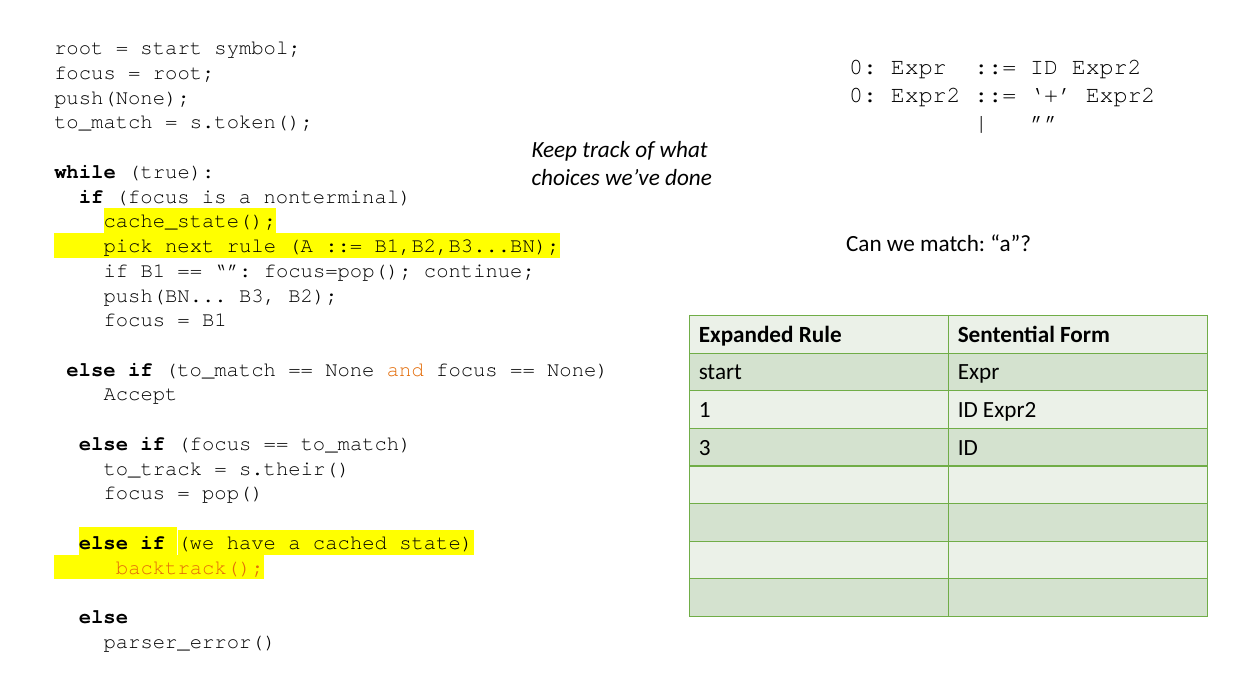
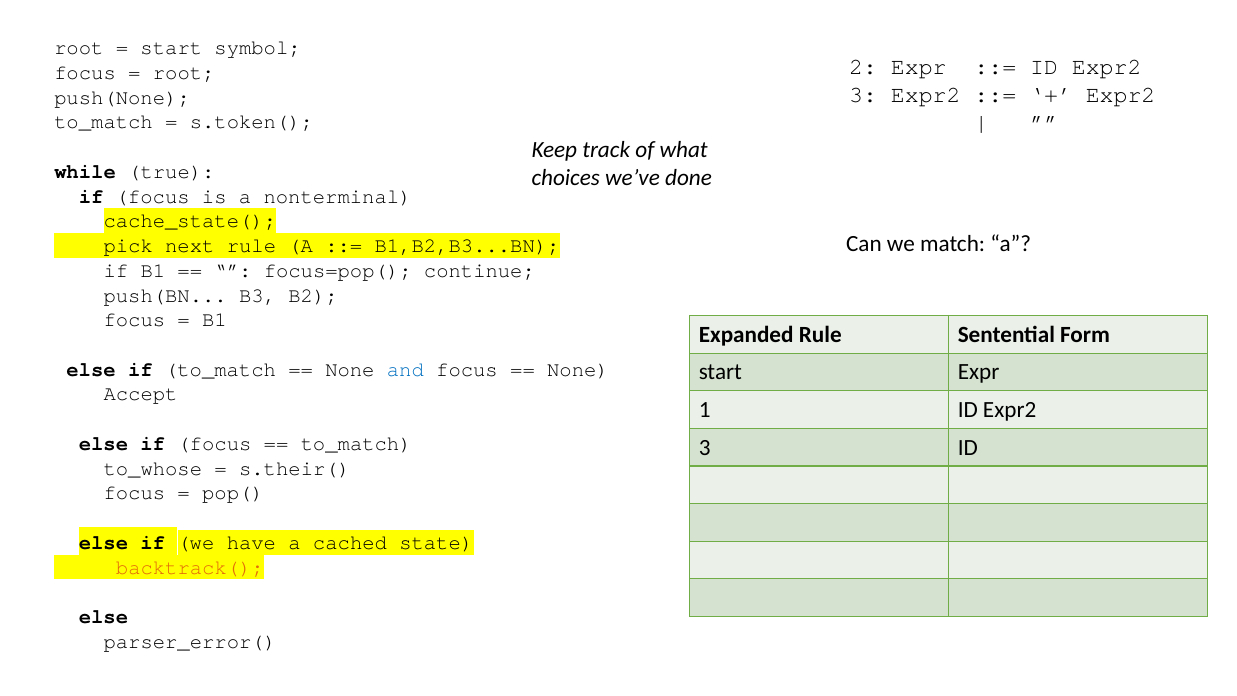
0: 0 -> 2 (863, 67)
0: 0 -> 3 (863, 95)
and colour: orange -> blue (405, 369)
to_track: to_track -> to_whose (153, 468)
